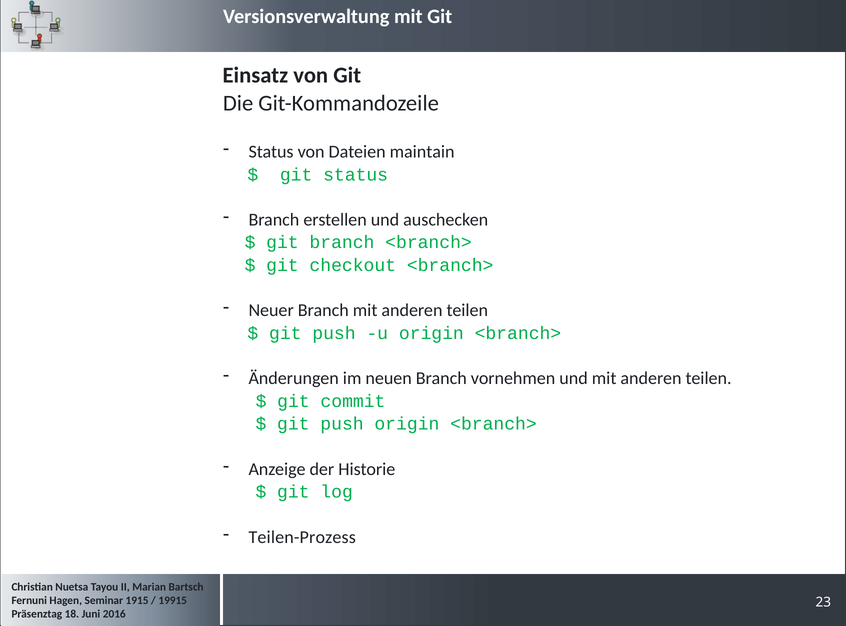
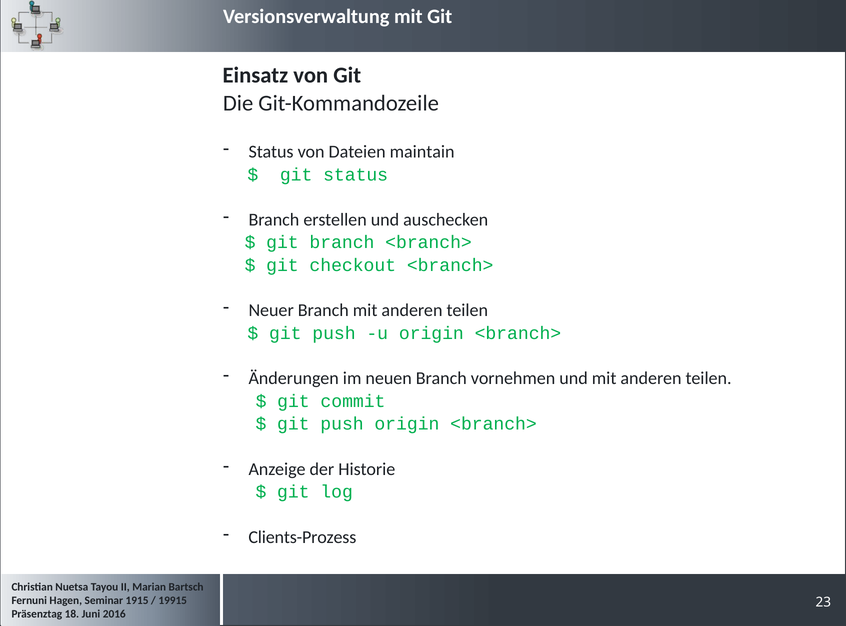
Teilen-Prozess: Teilen-Prozess -> Clients-Prozess (302, 536)
